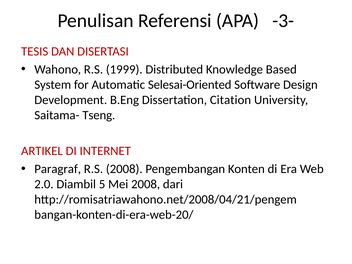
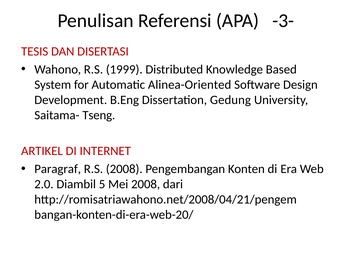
Selesai-Oriented: Selesai-Oriented -> Alinea-Oriented (190, 85)
Citation: Citation -> Gedung (230, 100)
